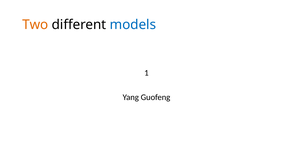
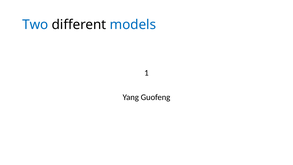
Two colour: orange -> blue (35, 25)
